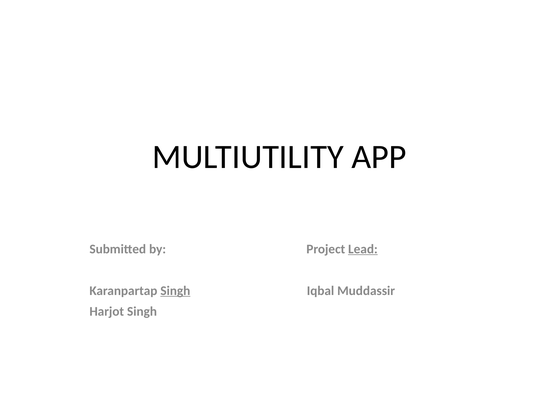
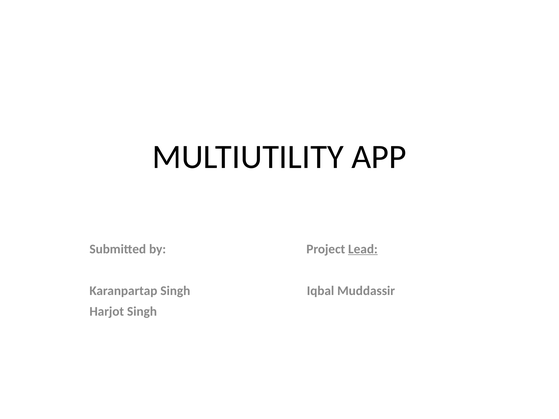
Singh underline: present -> none (175, 291)
